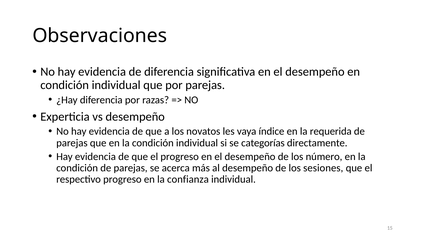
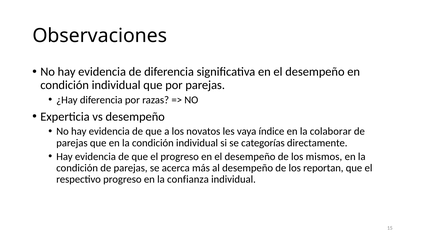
requerida: requerida -> colaborar (331, 131)
número: número -> mismos (324, 157)
sesiones: sesiones -> reportan (323, 168)
